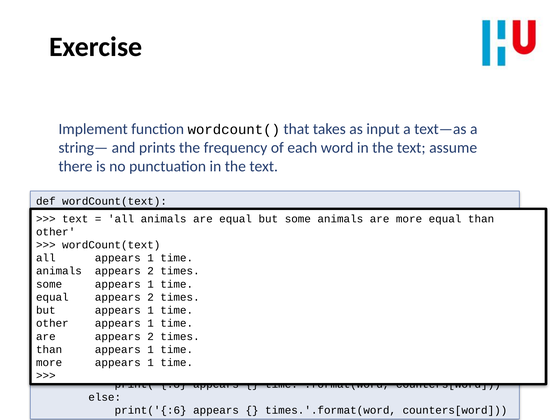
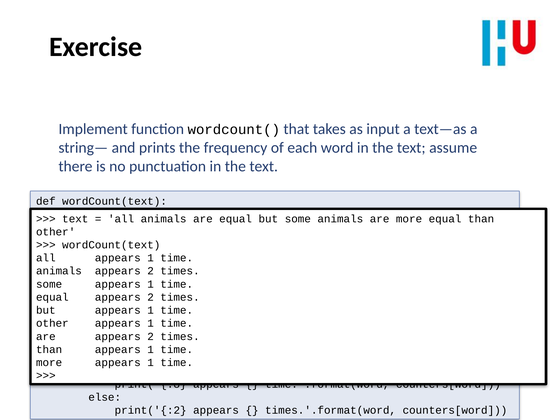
print('{:6: print('{:6 -> print('{:2 (151, 410)
